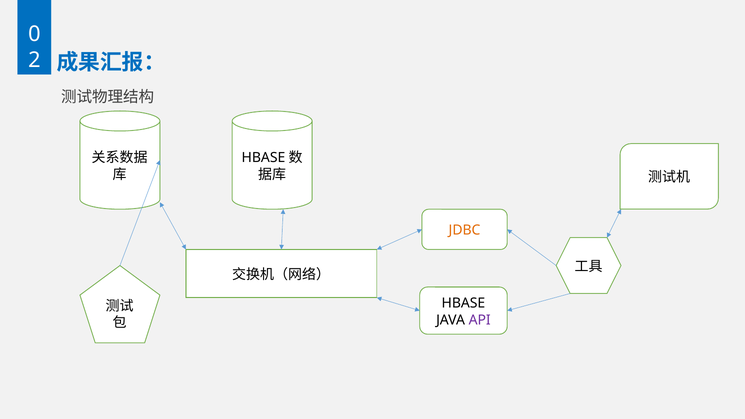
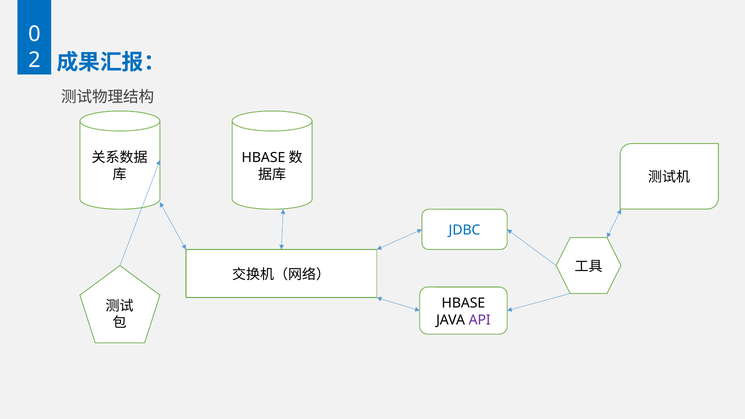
JDBC colour: orange -> blue (465, 230)
